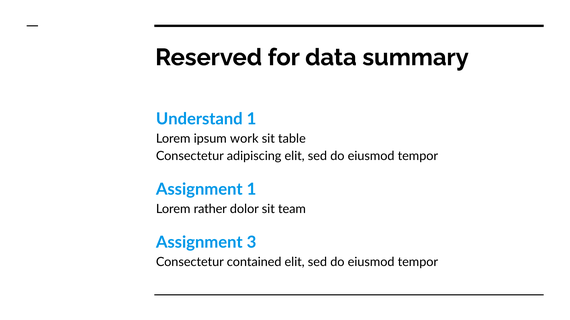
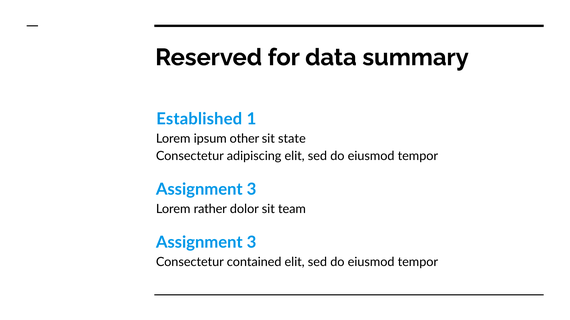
Understand: Understand -> Established (199, 119)
work: work -> other (244, 139)
table: table -> state (292, 139)
1: 1 -> 3 (252, 190)
